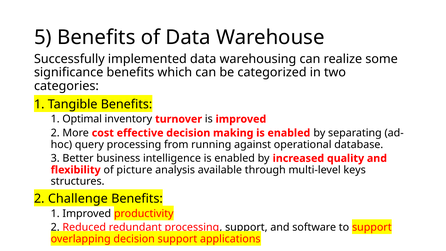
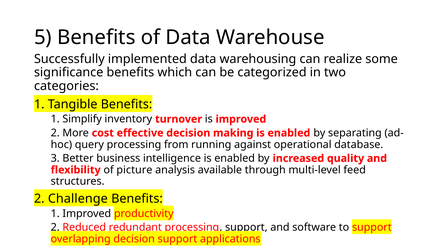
Optimal: Optimal -> Simplify (82, 119)
keys: keys -> feed (355, 170)
